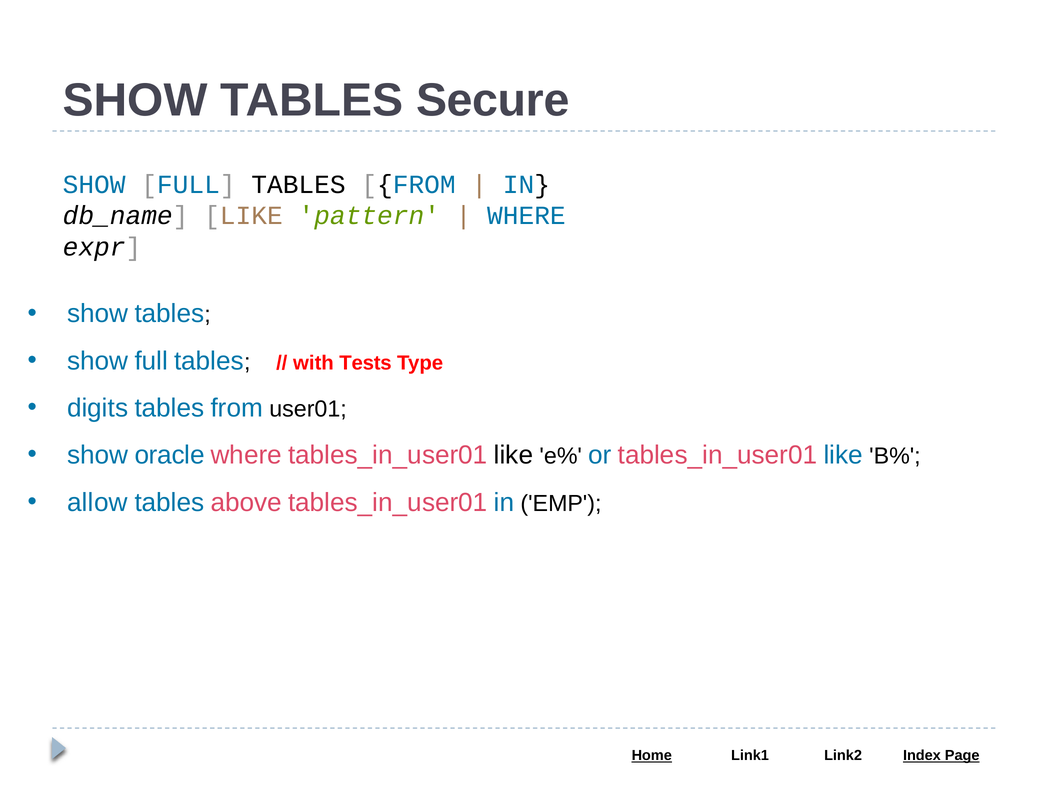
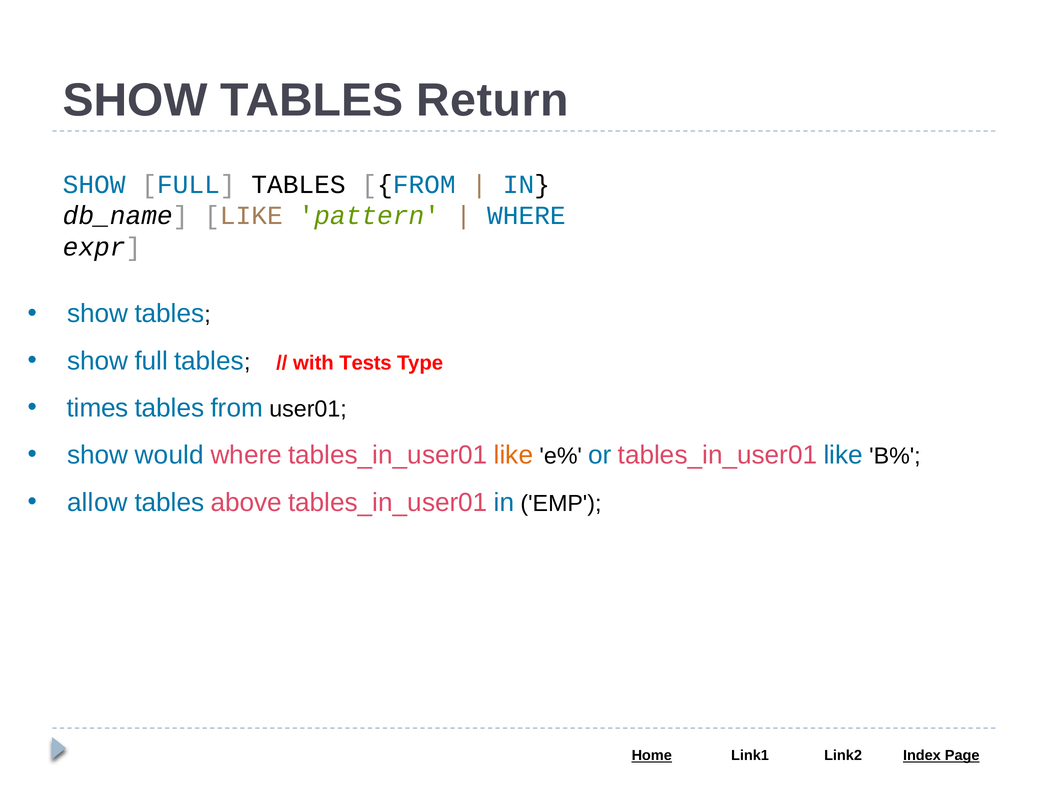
Secure: Secure -> Return (493, 100)
digits: digits -> times (98, 408)
oracle: oracle -> would (169, 455)
like colour: black -> orange (513, 455)
